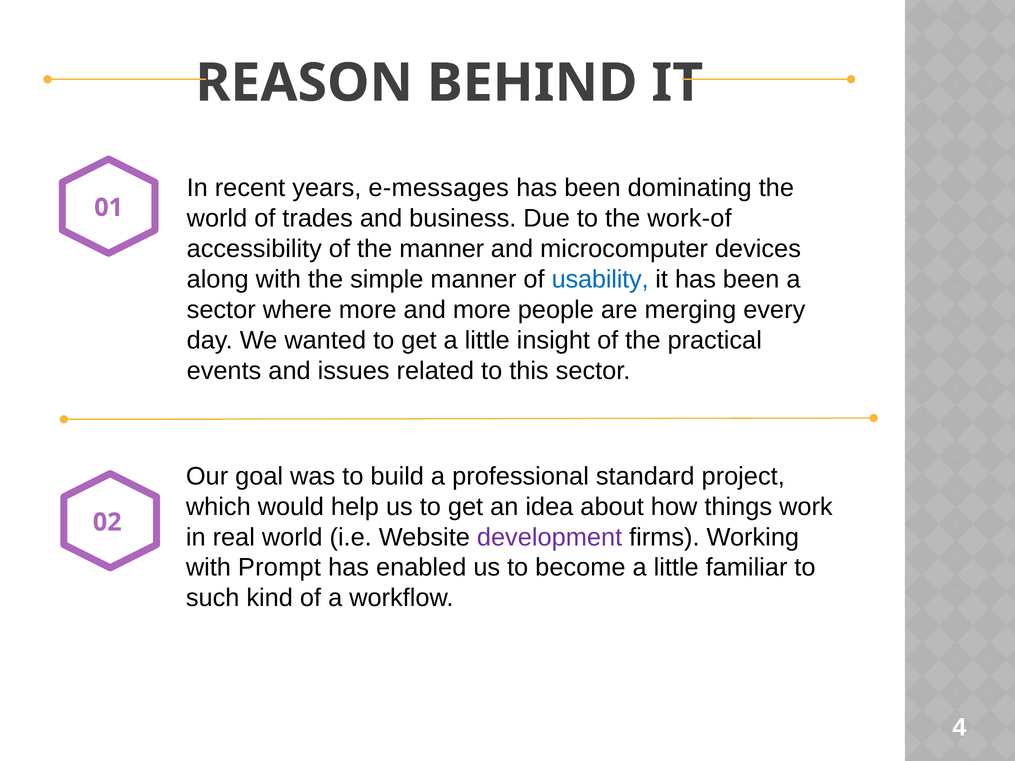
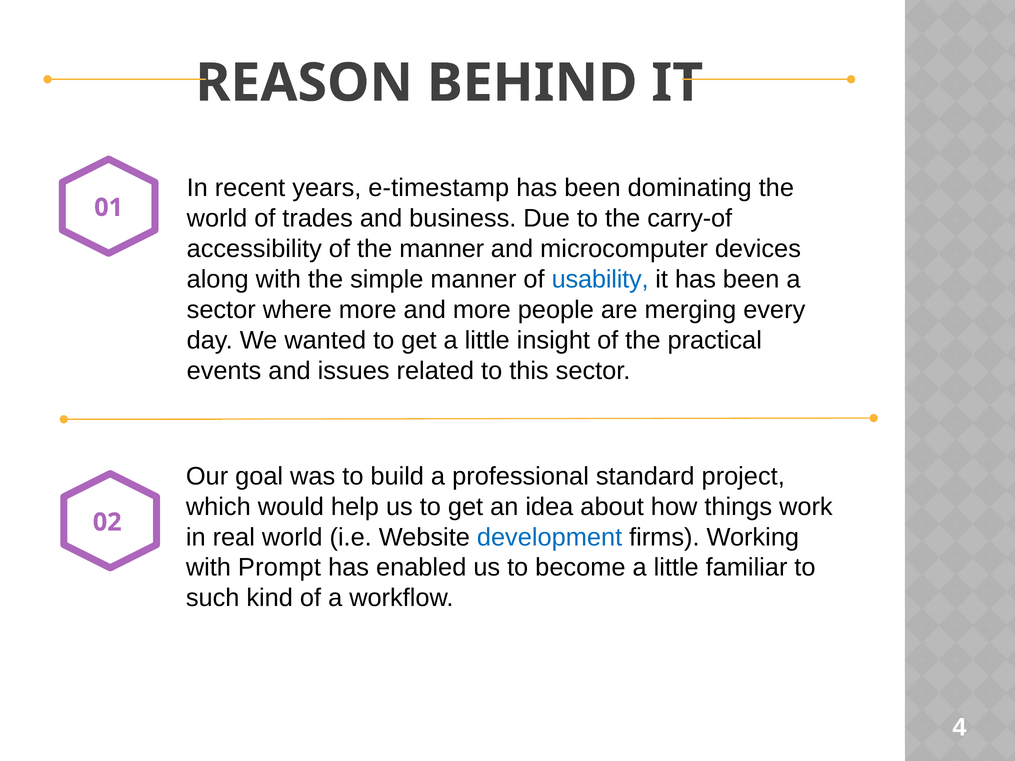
e-messages: e-messages -> e-timestamp (439, 188)
work-of: work-of -> carry-of (690, 219)
development colour: purple -> blue (550, 537)
